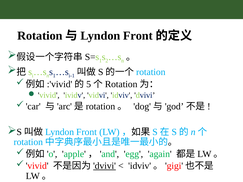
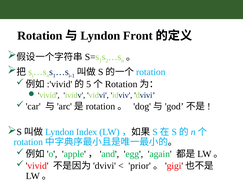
Front: Front -> Index (87, 132)
dvivi underline: present -> none (104, 166)
idviv: idviv -> prior (140, 166)
